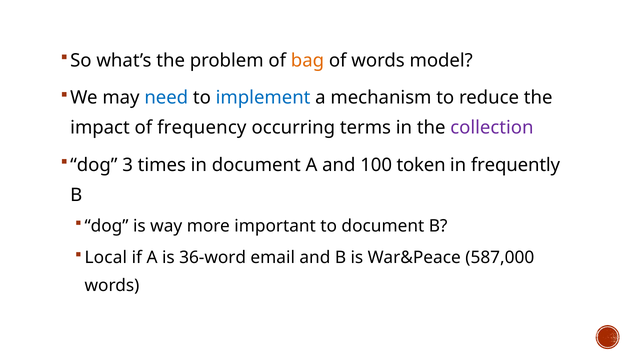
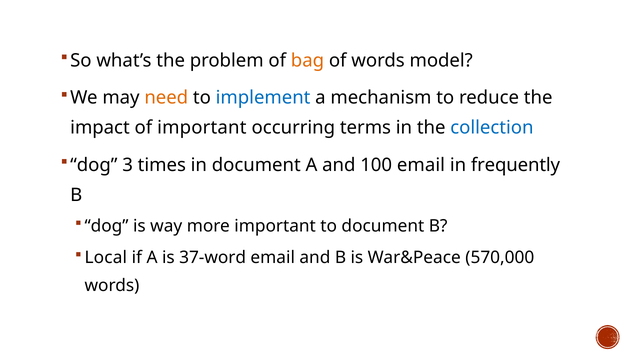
need colour: blue -> orange (166, 98)
of frequency: frequency -> important (202, 128)
collection colour: purple -> blue (492, 128)
100 token: token -> email (421, 165)
36-word: 36-word -> 37-word (213, 258)
587,000: 587,000 -> 570,000 (500, 258)
